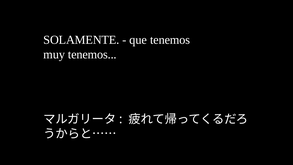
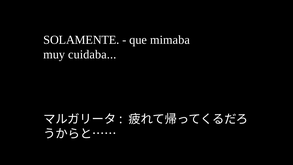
que tenemos: tenemos -> mimaba (170, 40)
muy tenemos: tenemos -> cuidaba (92, 54)
